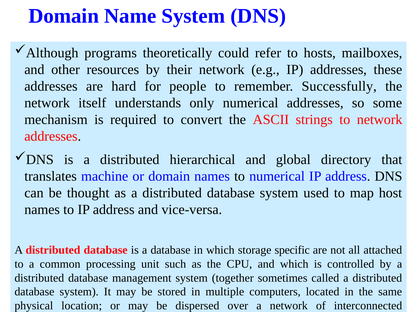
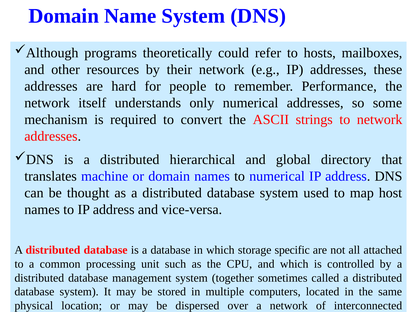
Successfully: Successfully -> Performance (339, 86)
